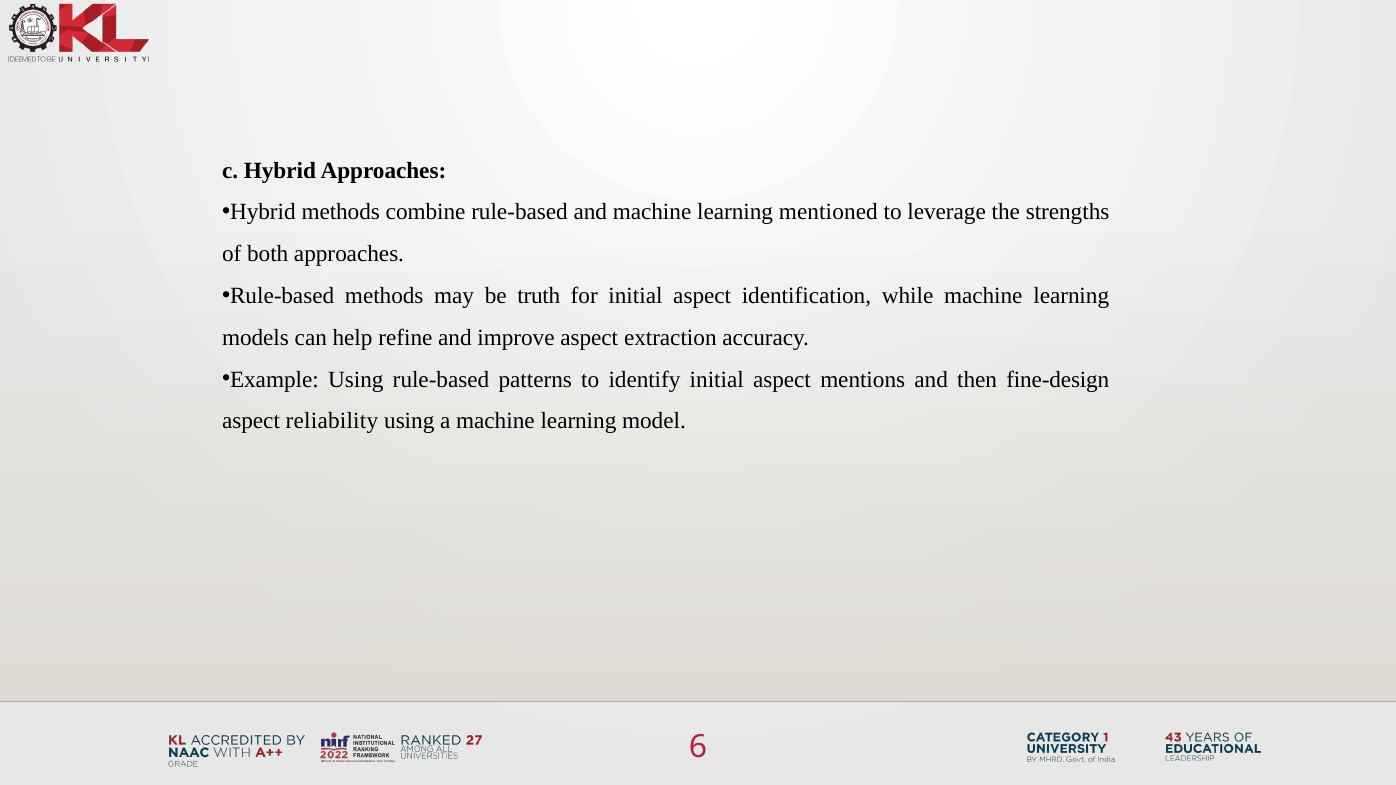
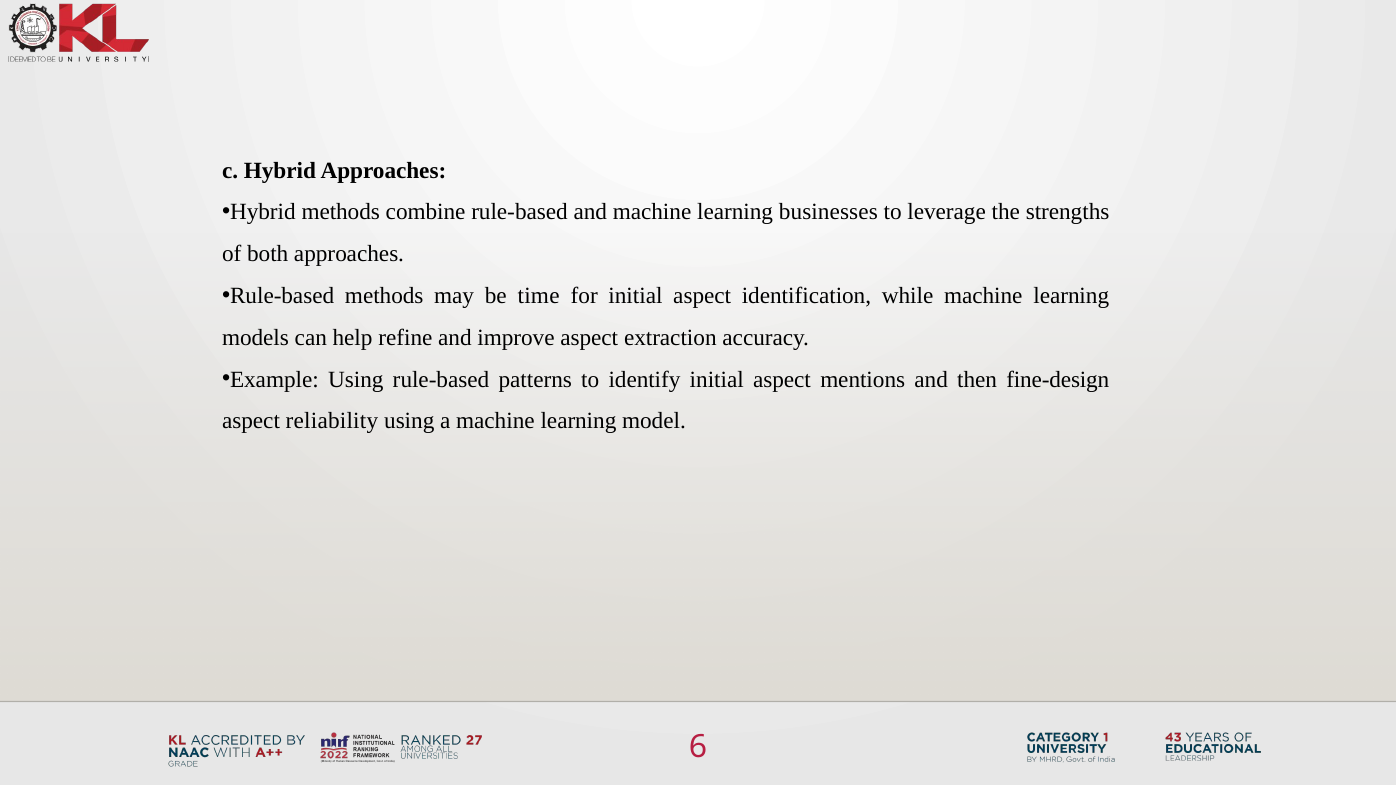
mentioned: mentioned -> businesses (828, 212)
truth: truth -> time (539, 296)
